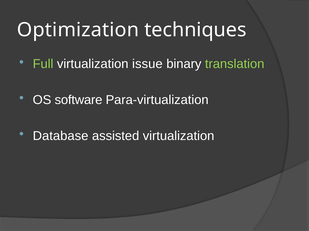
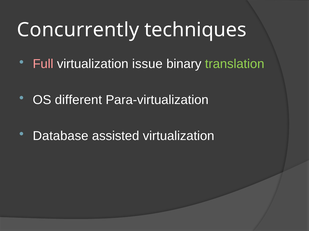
Optimization: Optimization -> Concurrently (78, 30)
Full colour: light green -> pink (43, 64)
software: software -> different (78, 100)
